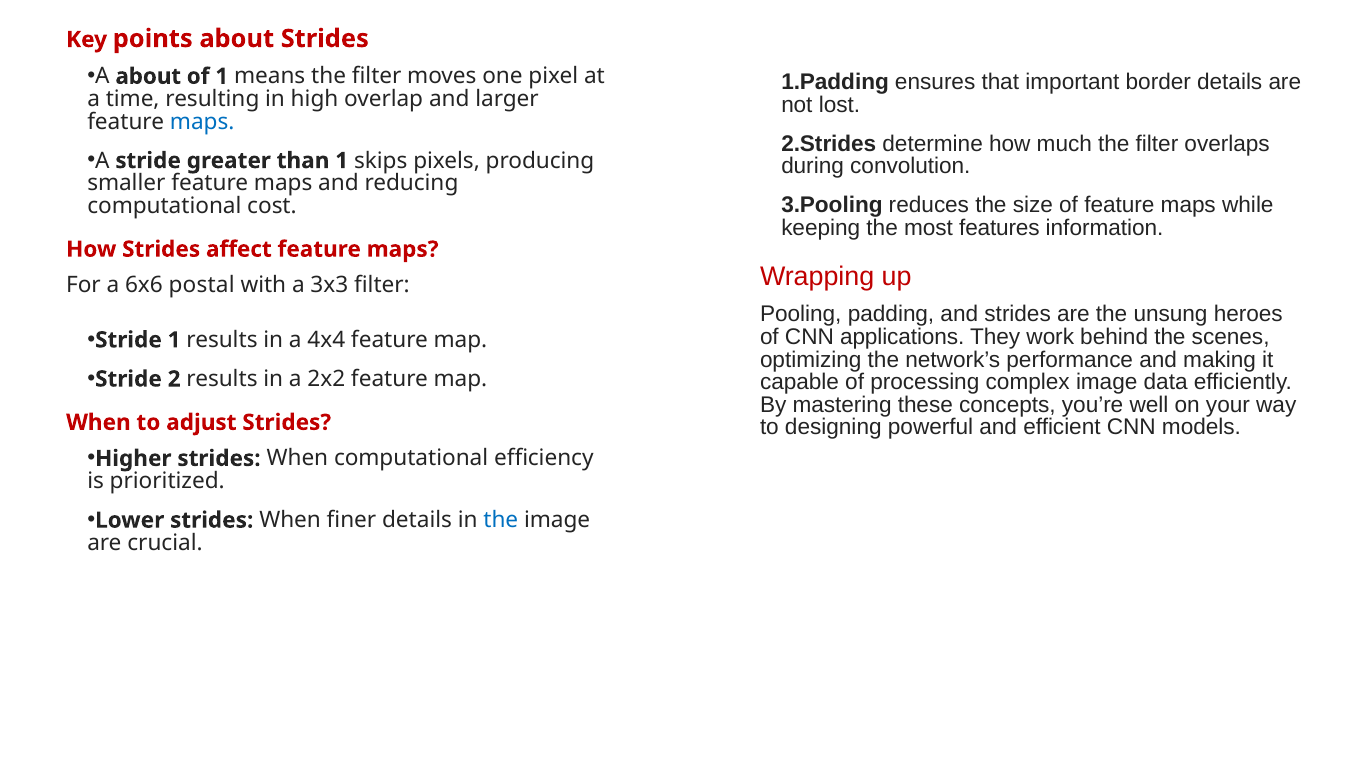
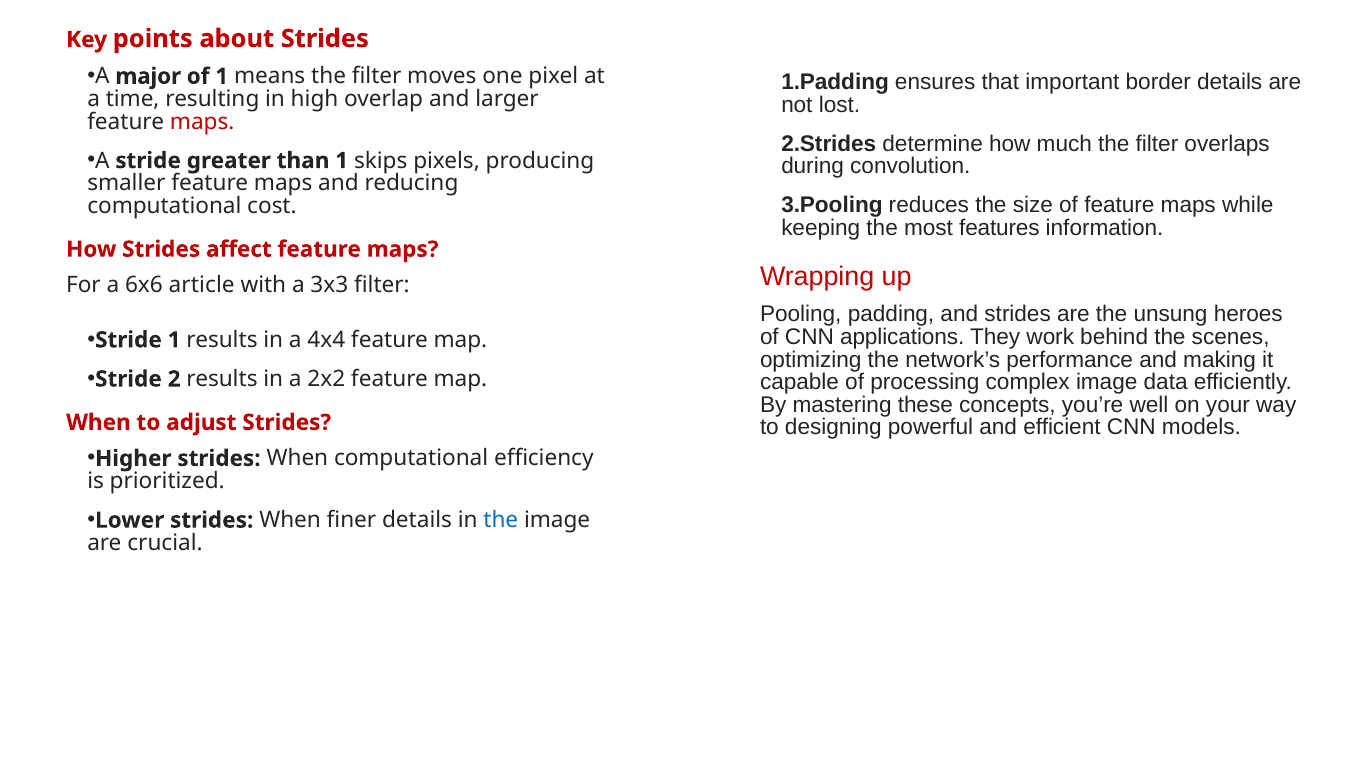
A about: about -> major (148, 76)
maps colour: blue -> red (202, 122)
postal: postal -> article (202, 285)
